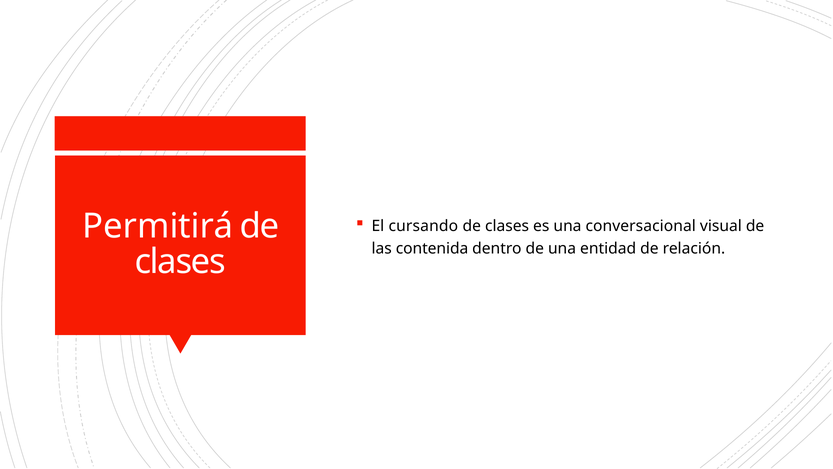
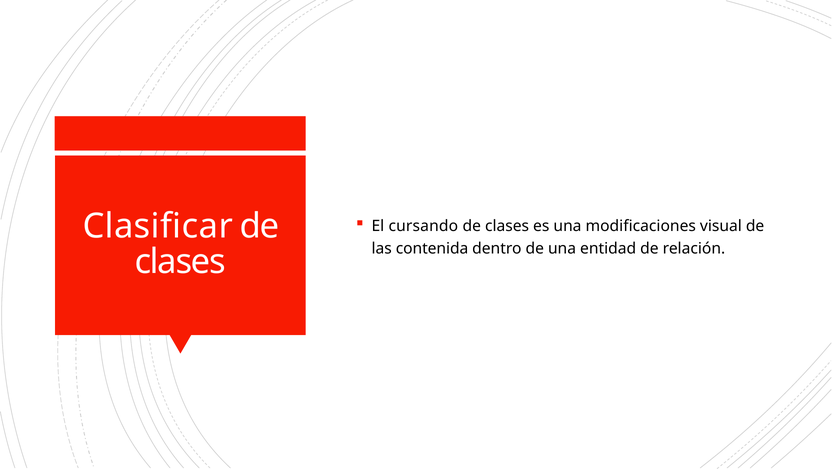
Permitirá: Permitirá -> Clasificar (158, 226)
conversacional: conversacional -> modificaciones (641, 226)
